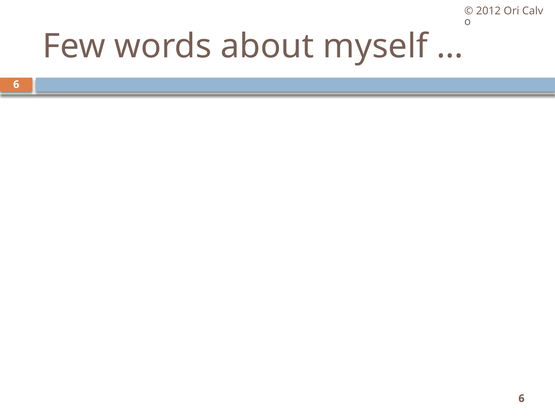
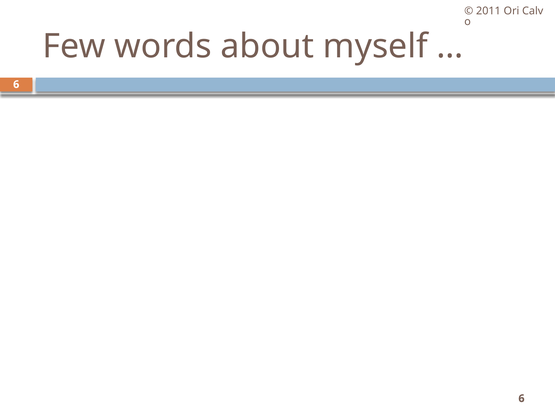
2012: 2012 -> 2011 (488, 11)
